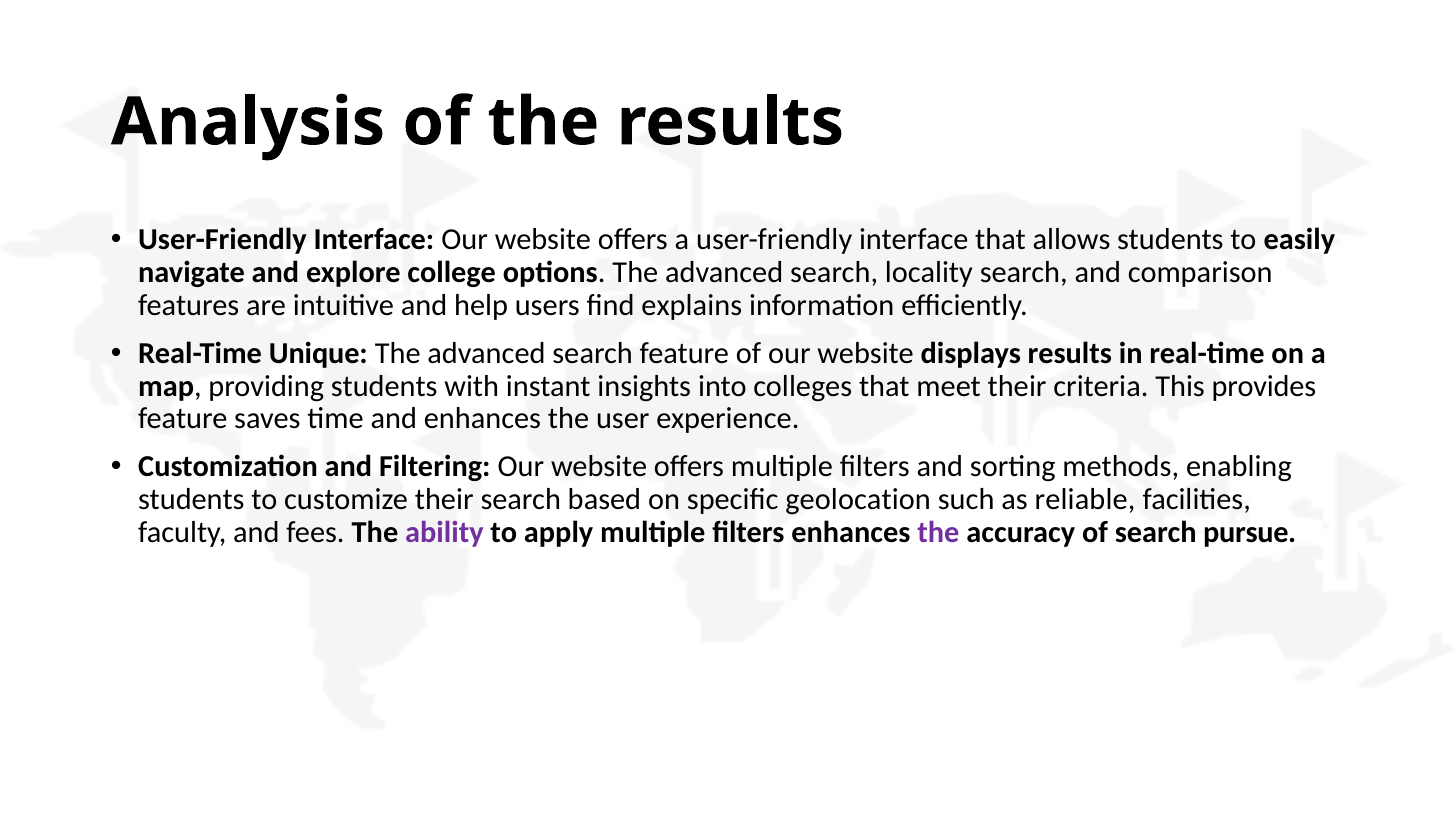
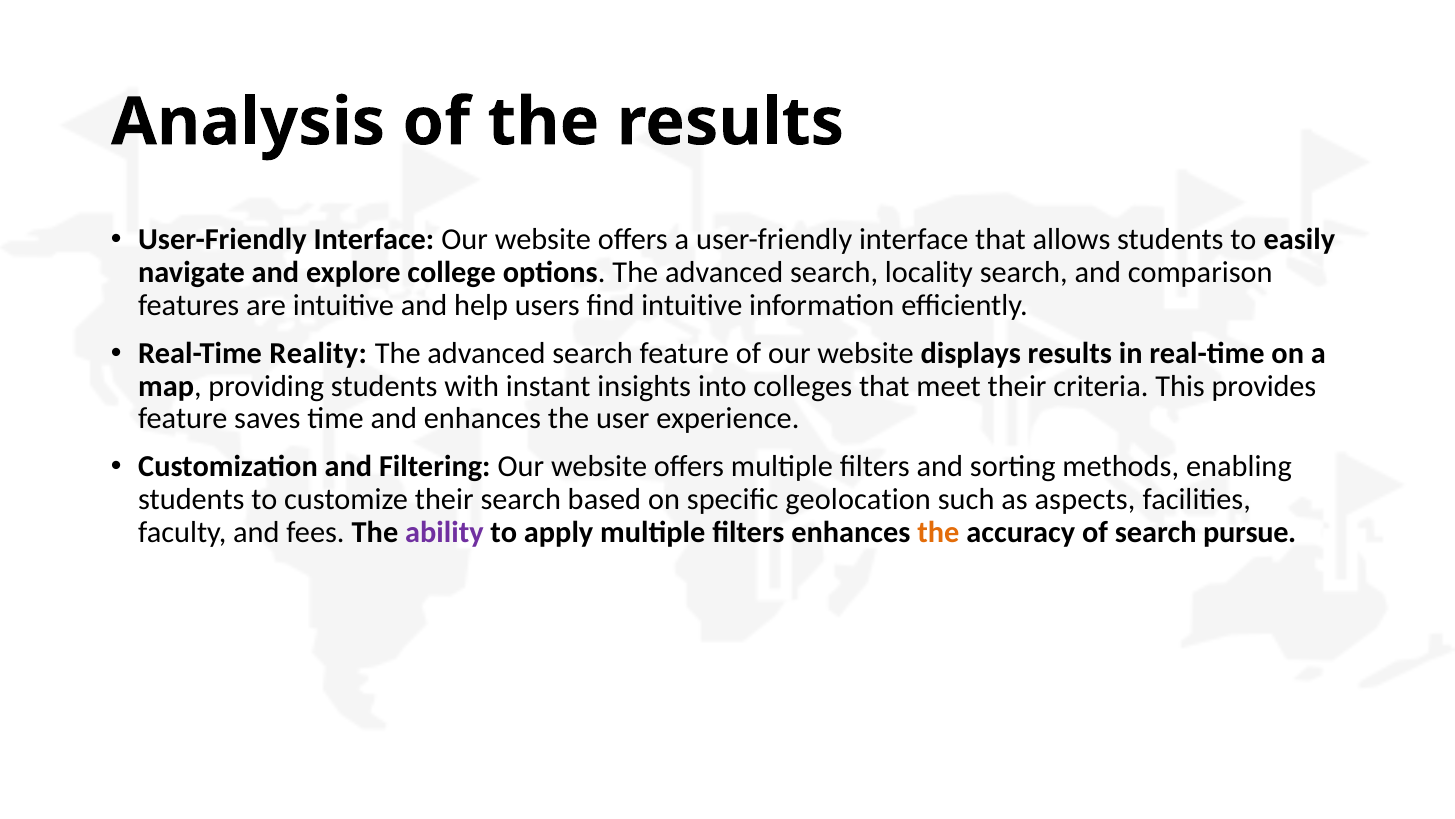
find explains: explains -> intuitive (692, 305)
Unique: Unique -> Reality (318, 353)
reliable: reliable -> aspects (1085, 499)
the colour: purple -> orange (938, 532)
